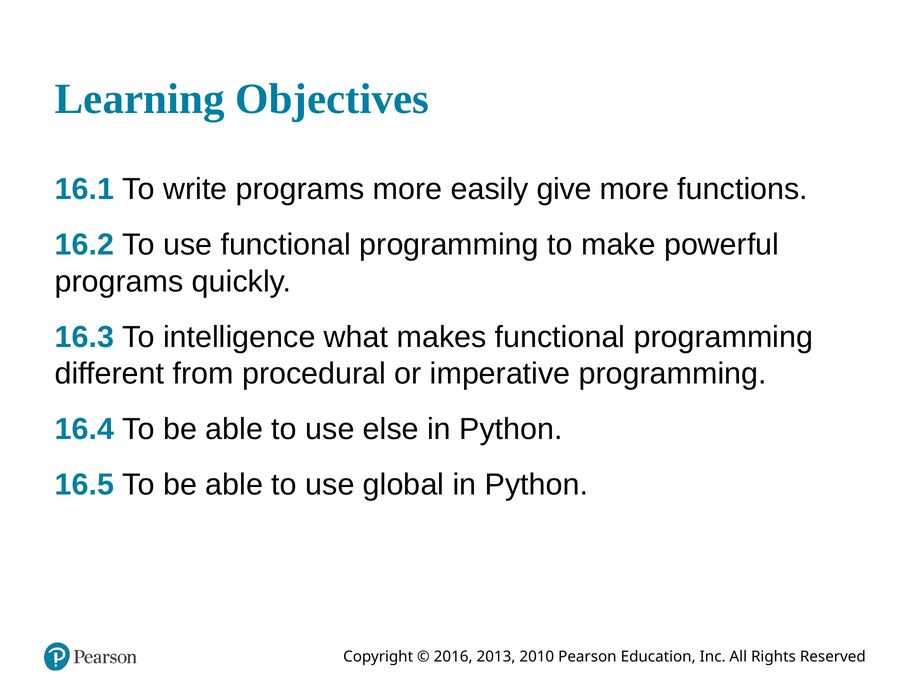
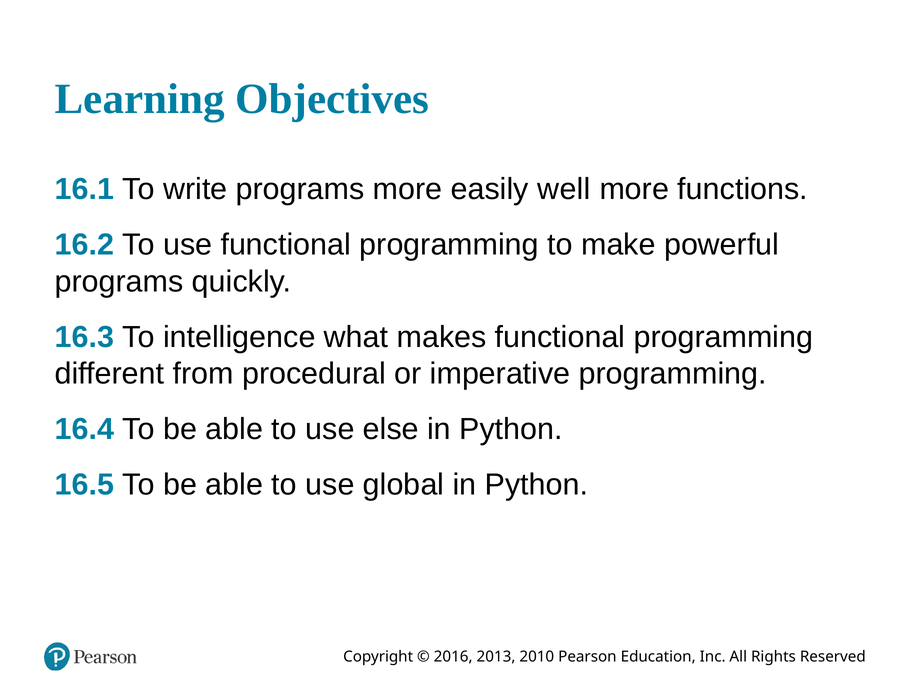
give: give -> well (564, 190)
